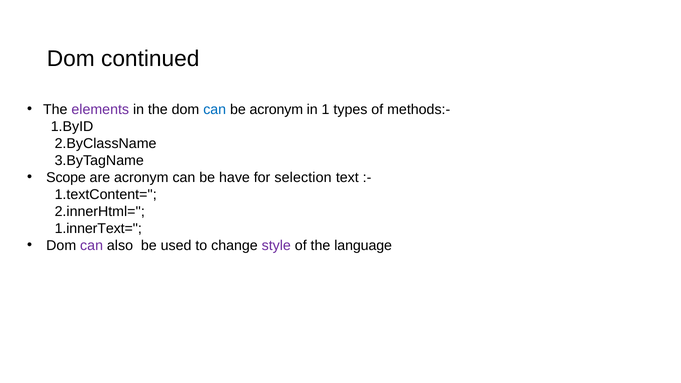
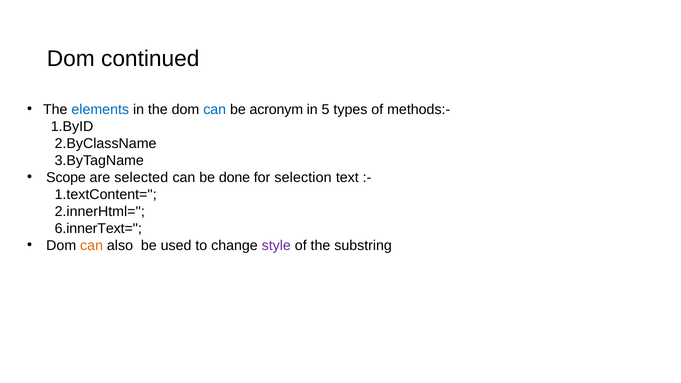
elements colour: purple -> blue (100, 109)
1: 1 -> 5 (326, 109)
are acronym: acronym -> selected (141, 177)
have: have -> done (235, 177)
1.innerText=: 1.innerText= -> 6.innerText= (98, 229)
can colour: purple -> orange (92, 246)
language: language -> substring (363, 246)
